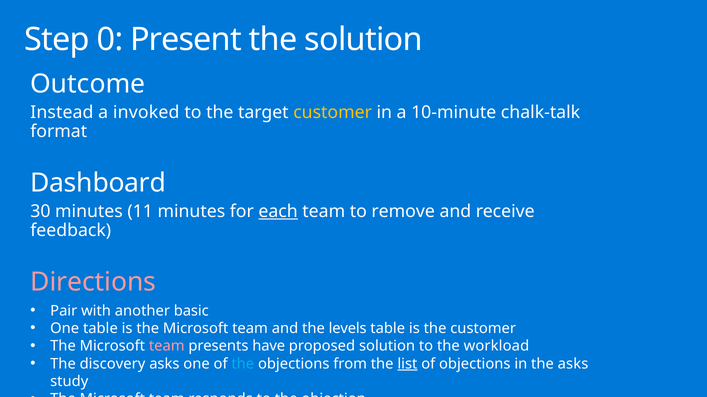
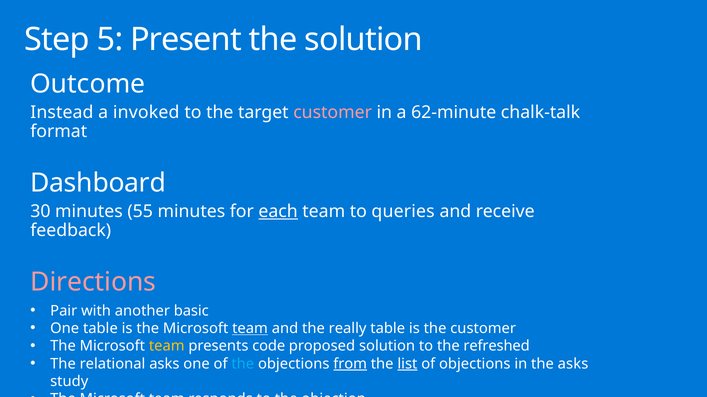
0: 0 -> 5 (110, 39)
customer colour: yellow -> pink (333, 113)
10-minute: 10-minute -> 62-minute (454, 113)
11: 11 -> 55 (140, 212)
remove: remove -> queries (403, 212)
team underline: none -> present (250, 329)
levels: levels -> really (348, 329)
team colour: pink -> yellow (167, 347)
have: have -> code (269, 347)
workload: workload -> refreshed (497, 347)
discovery: discovery -> relational (113, 364)
from underline: none -> present (350, 364)
